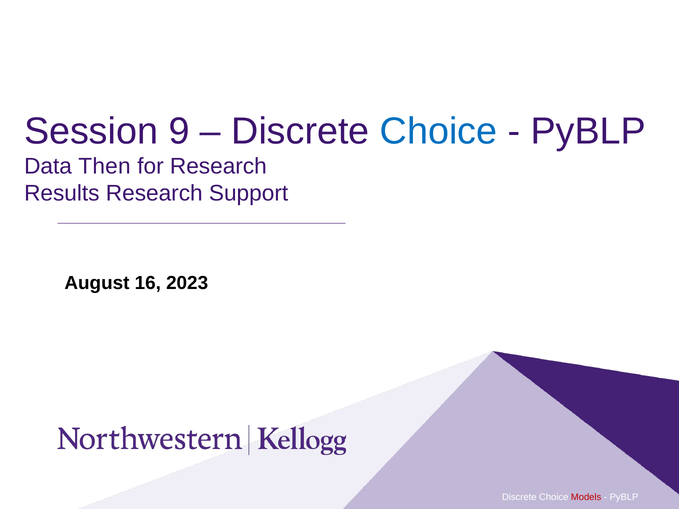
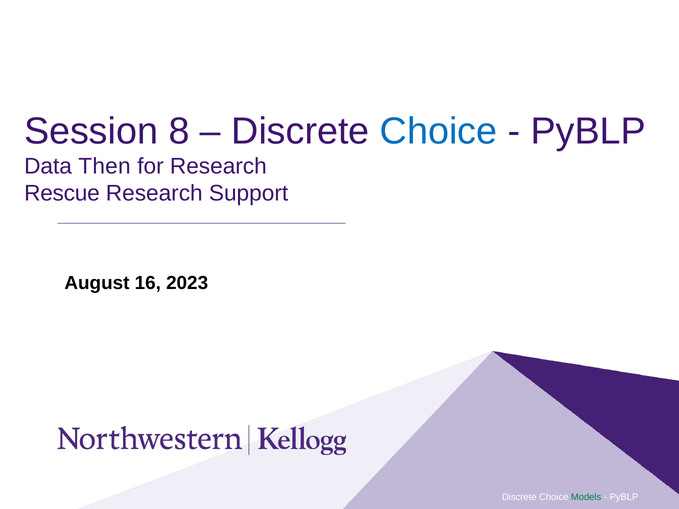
9: 9 -> 8 (179, 131)
Results: Results -> Rescue (62, 194)
Models colour: red -> green (586, 497)
